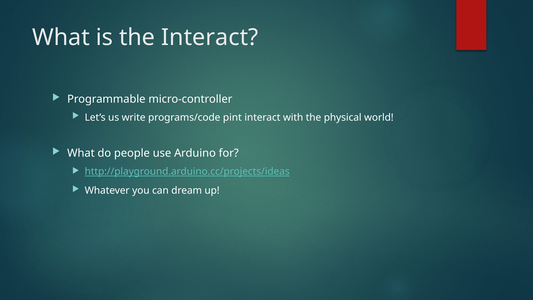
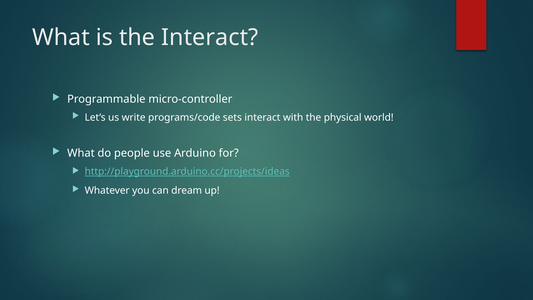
pint: pint -> sets (232, 117)
